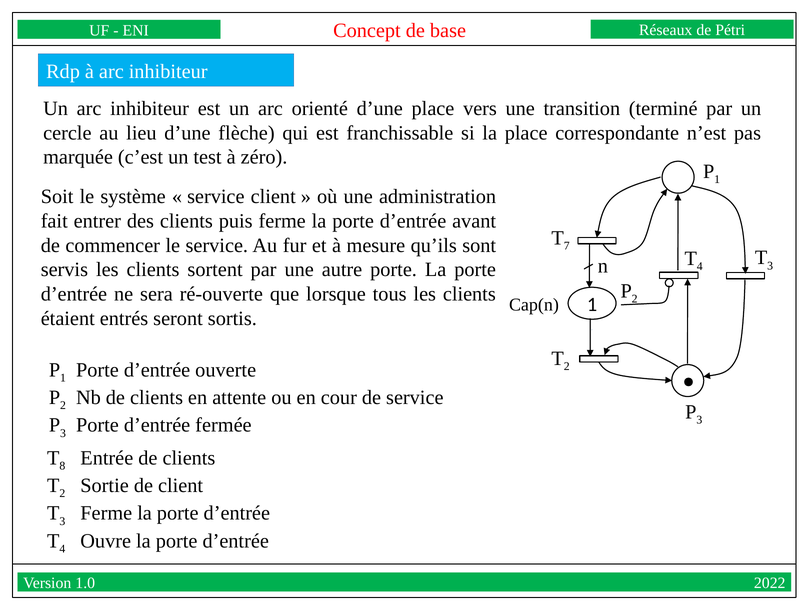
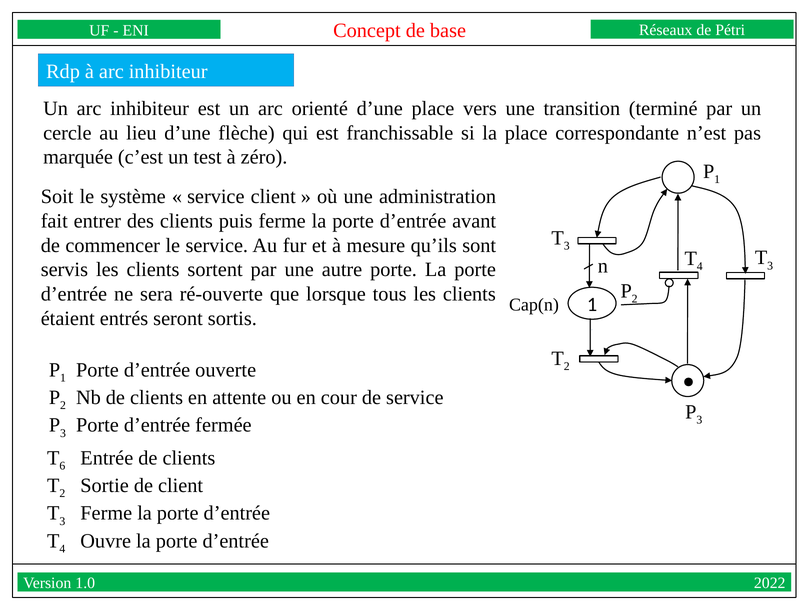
7: 7 -> 3 (567, 246)
8: 8 -> 6 (62, 466)
